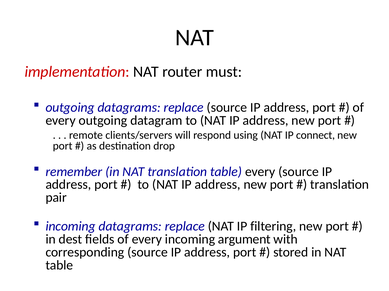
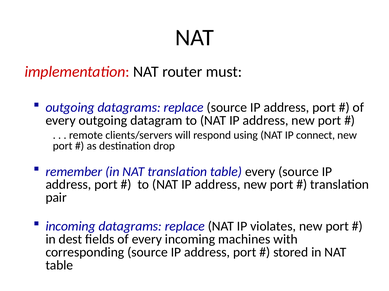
filtering: filtering -> violates (273, 227)
argument: argument -> machines (244, 240)
